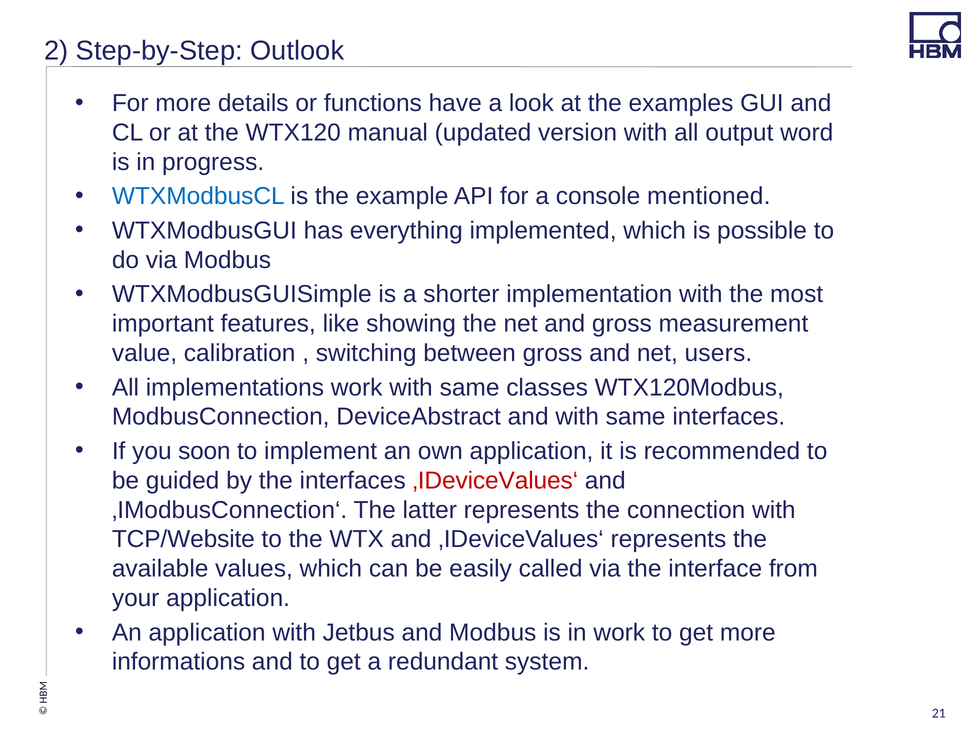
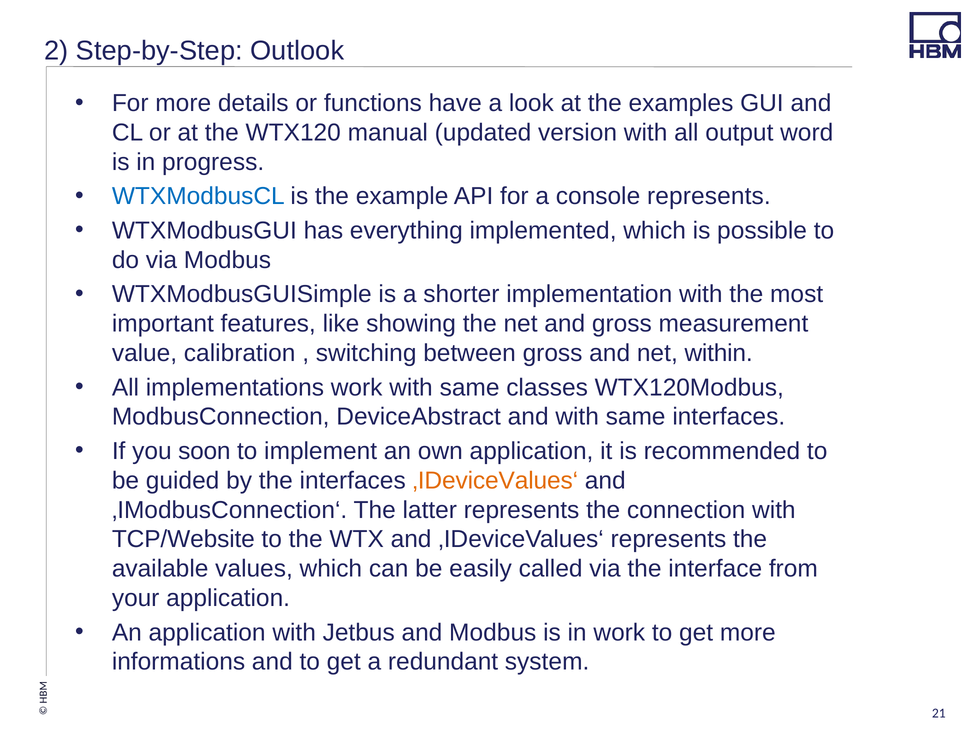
console mentioned: mentioned -> represents (709, 196)
users: users -> within (719, 353)
‚IDeviceValues‘ colour: red -> orange (495, 481)
